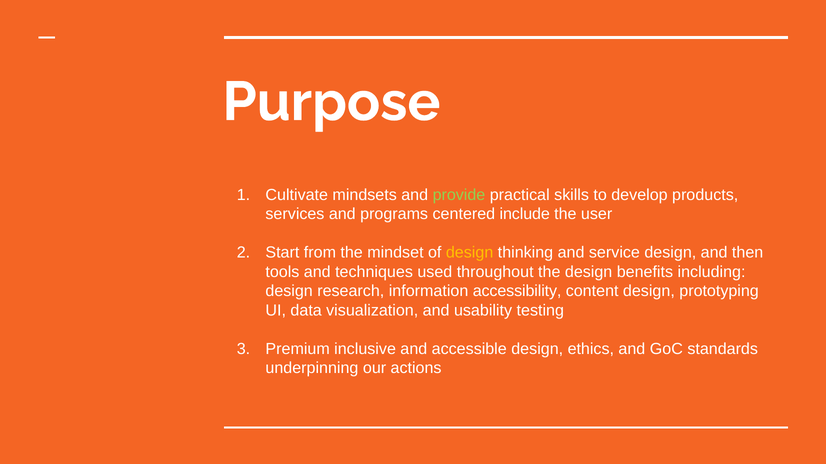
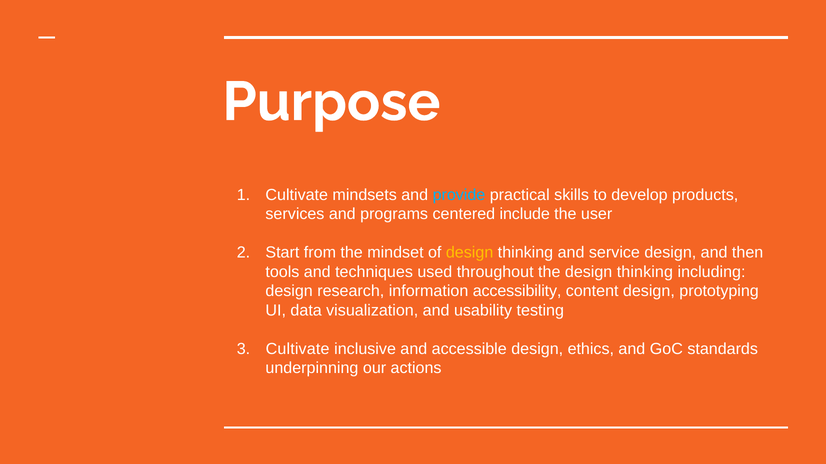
provide colour: light green -> light blue (459, 195)
the design benefits: benefits -> thinking (645, 272)
Premium: Premium -> Cultivate (298, 349)
